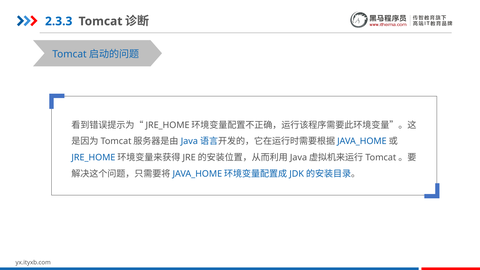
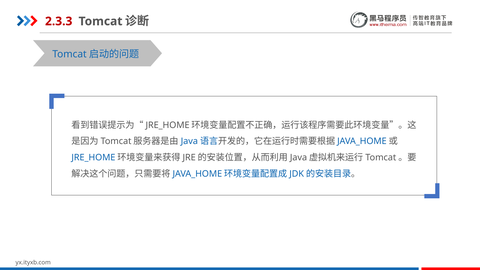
2.3.3 colour: blue -> red (59, 21)
